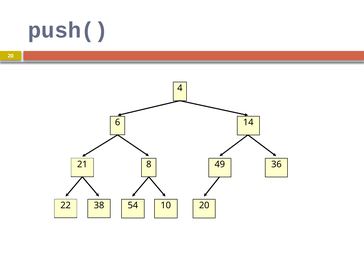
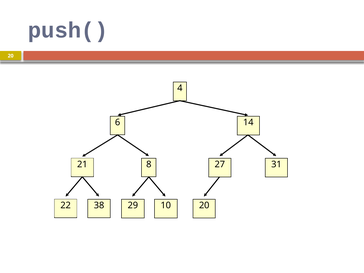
49: 49 -> 27 (220, 164)
36: 36 -> 31 (276, 164)
54: 54 -> 29 (133, 205)
